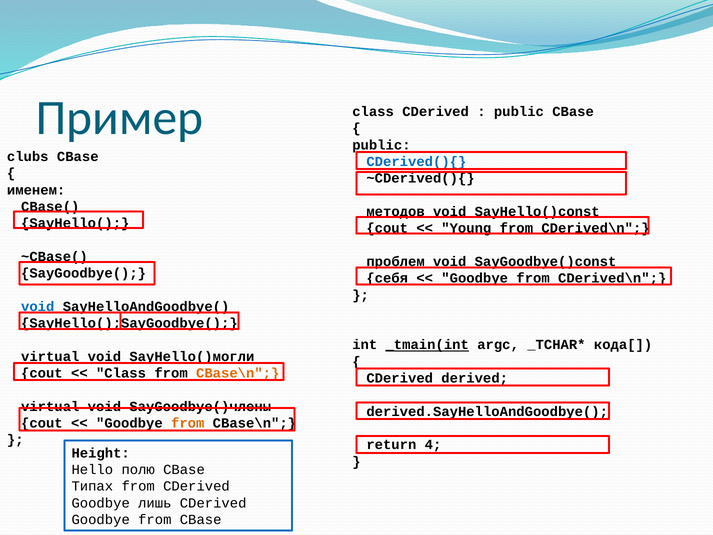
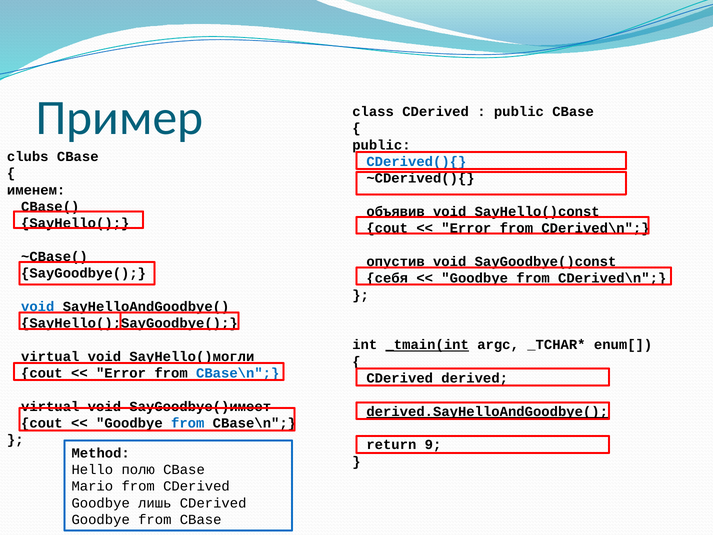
методов: методов -> объявив (396, 212)
Young: Young -> Error (466, 228)
проблем: проблем -> опустив (396, 262)
кода[: кода[ -> enum[ (623, 345)
Class: Class -> Error (121, 373)
CBase\n colour: orange -> blue (238, 373)
SayGoodbye()члены: SayGoodbye()члены -> SayGoodbye()имеет (200, 406)
derived.SayHelloAndGoodbye( underline: none -> present (487, 411)
from colour: orange -> blue (188, 423)
4: 4 -> 9 (433, 445)
Height: Height -> Method (101, 453)
Типах: Типах -> Mario (92, 486)
